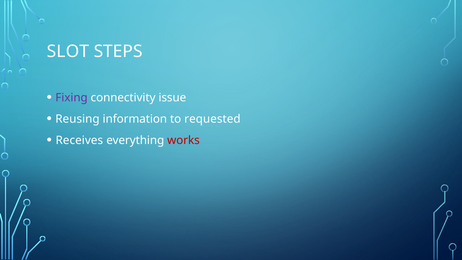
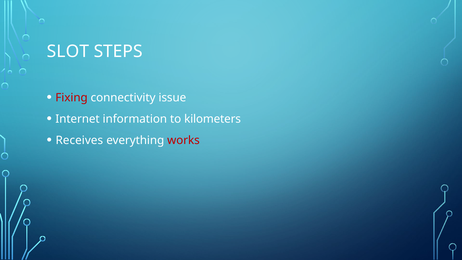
Fixing colour: purple -> red (72, 97)
Reusing: Reusing -> Internet (78, 119)
requested: requested -> kilometers (213, 119)
